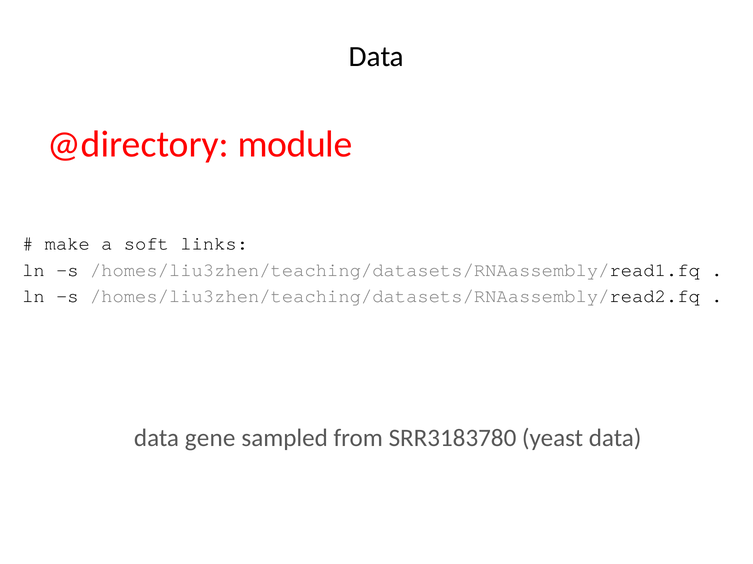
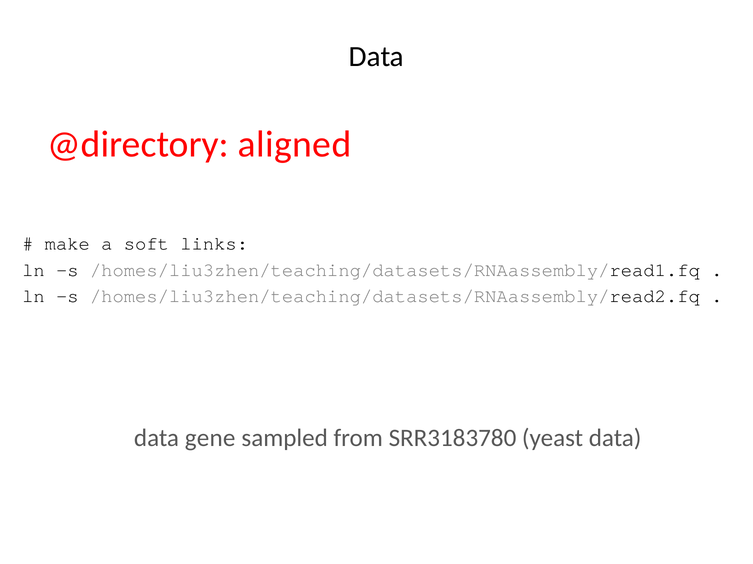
module: module -> aligned (295, 145)
